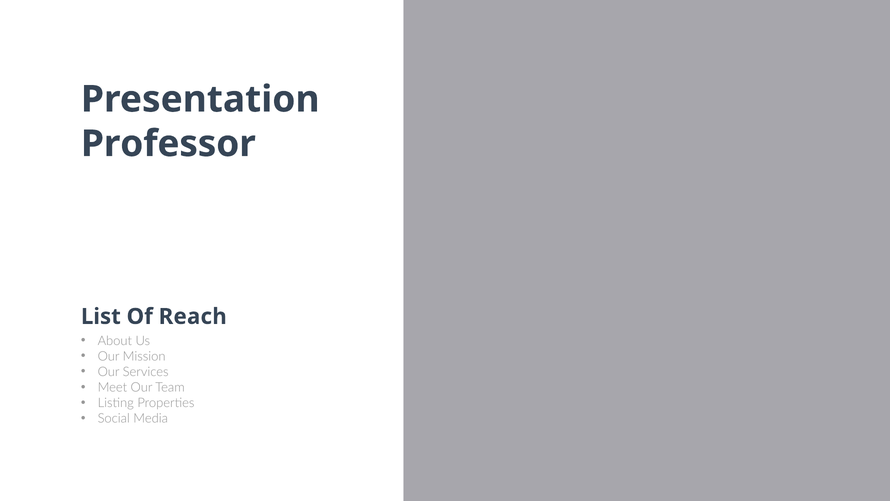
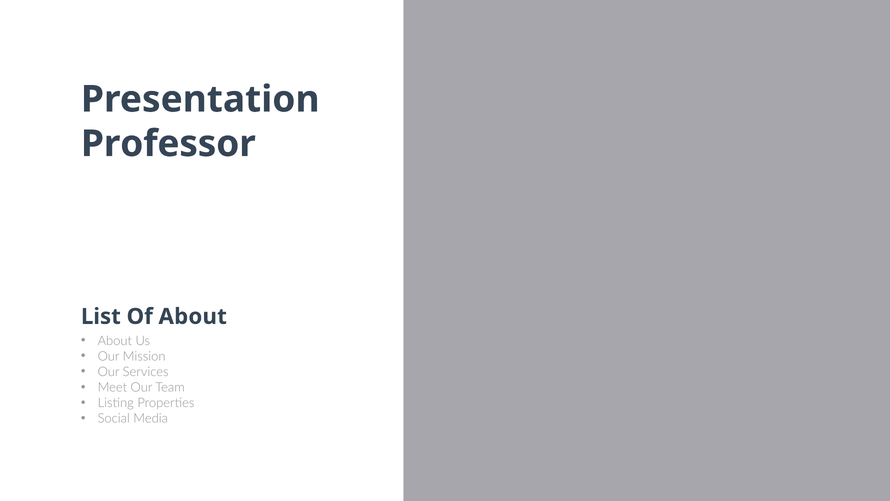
Of Reach: Reach -> About (193, 316)
